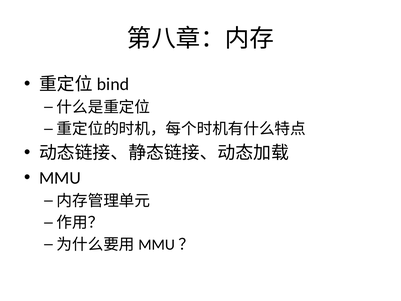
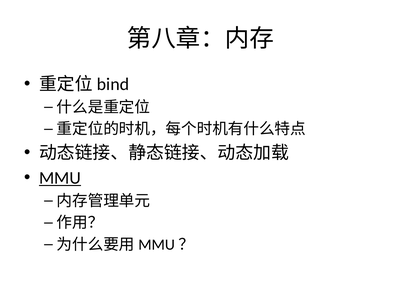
MMU underline: none -> present (60, 178)
